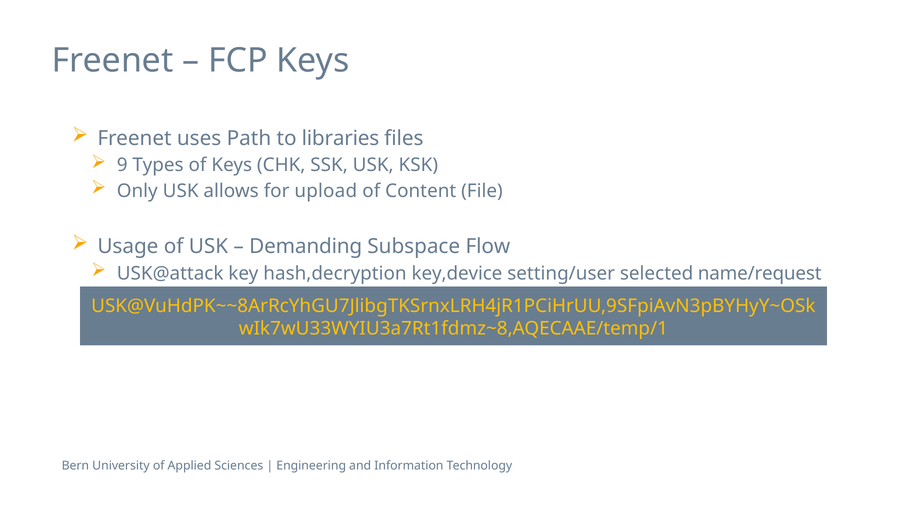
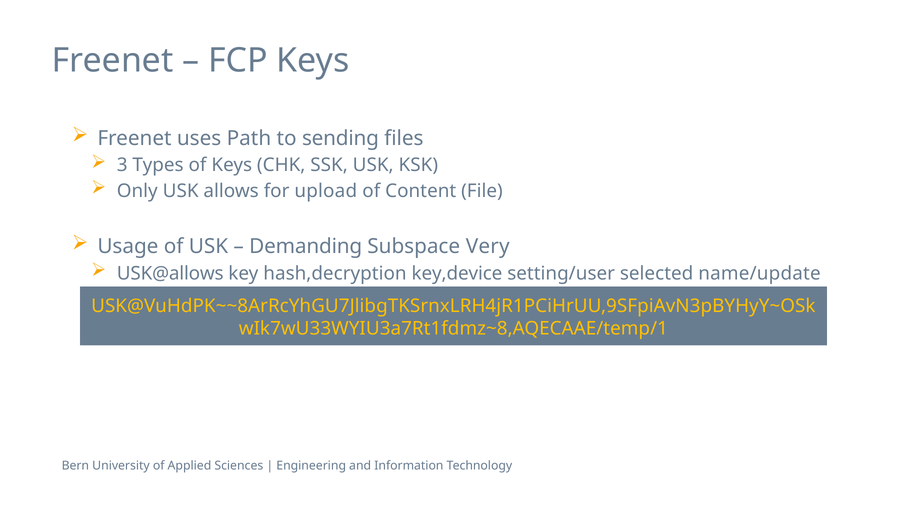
libraries: libraries -> sending (340, 138)
9: 9 -> 3 (122, 165)
Flow: Flow -> Very (488, 247)
USK@attack: USK@attack -> USK@allows (170, 274)
name/request: name/request -> name/update (760, 274)
